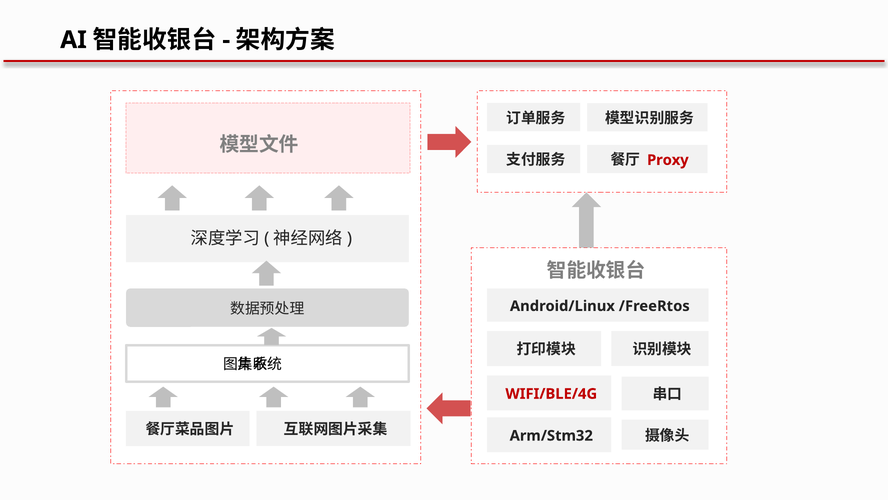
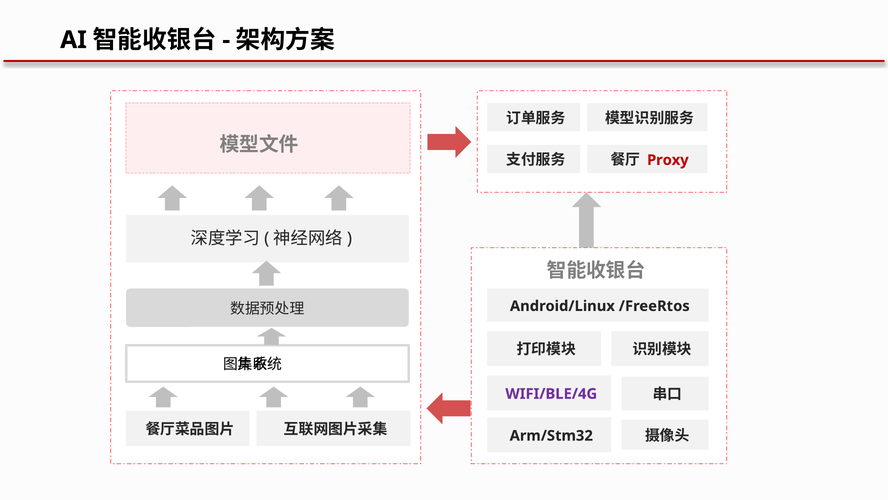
WIFI/BLE/4G colour: red -> purple (551, 393)
